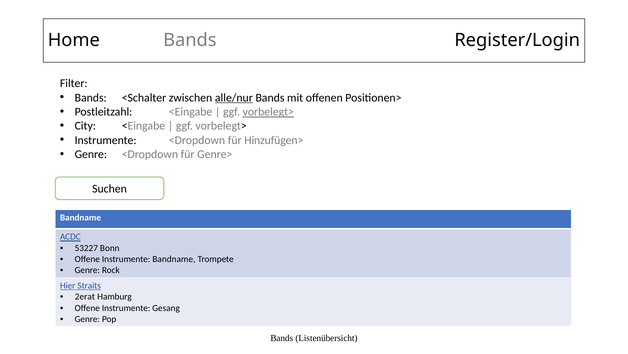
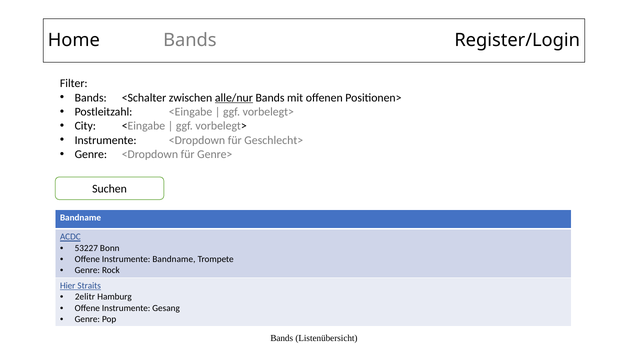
vorbelegt> underline: present -> none (268, 112)
Hinzufügen>: Hinzufügen> -> Geschlecht> (274, 140)
2erat: 2erat -> 2elitr (85, 296)
